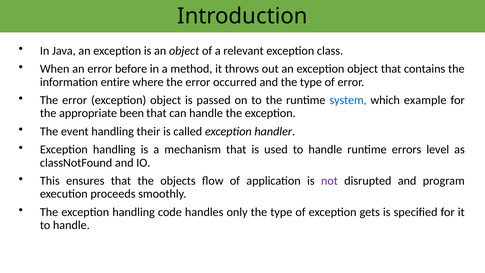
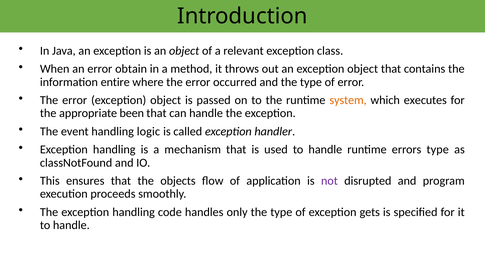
before: before -> obtain (131, 69)
system colour: blue -> orange (348, 100)
example: example -> executes (425, 100)
their: their -> logic (148, 131)
errors level: level -> type (438, 149)
